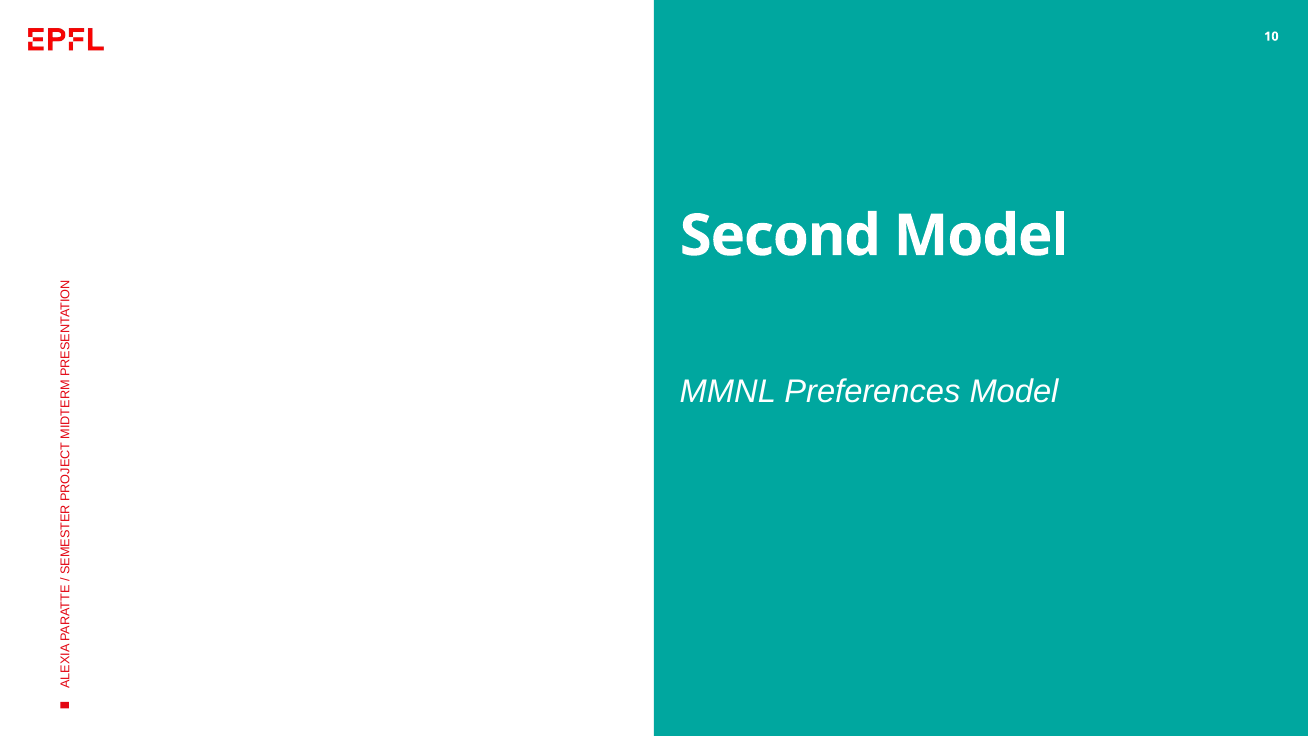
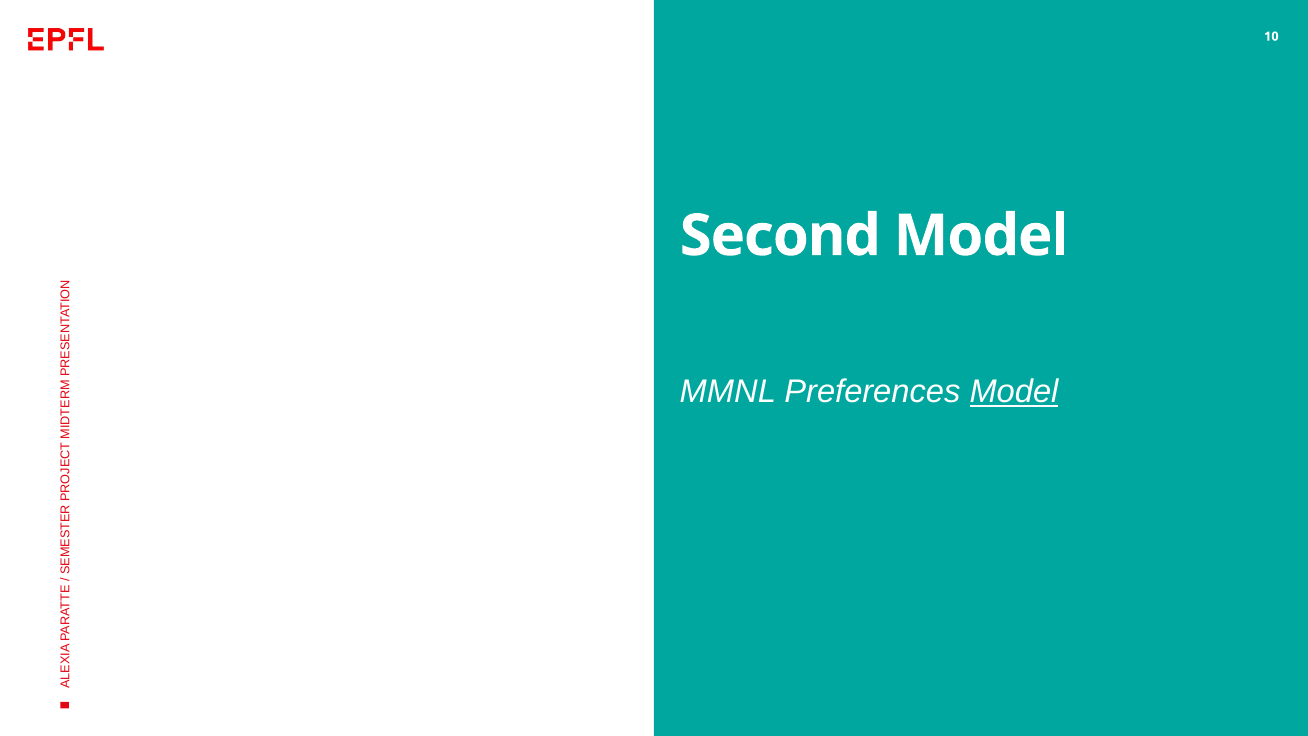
Model underline: none -> present (1014, 392)
